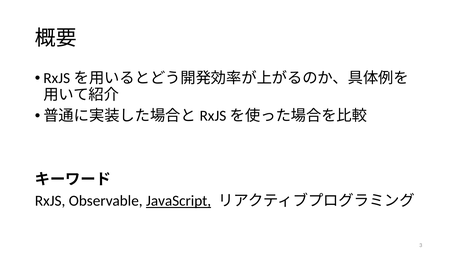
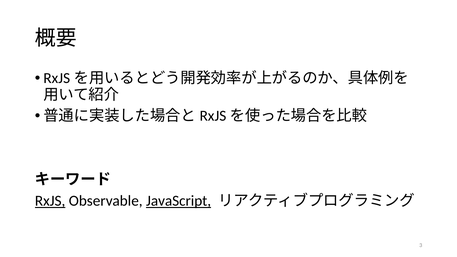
RxJS underline: none -> present (50, 201)
